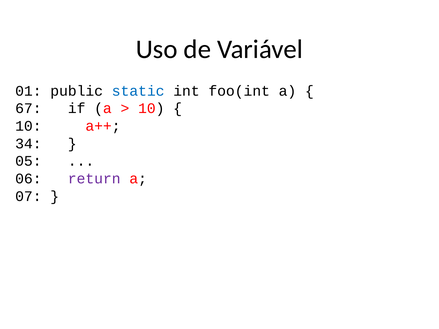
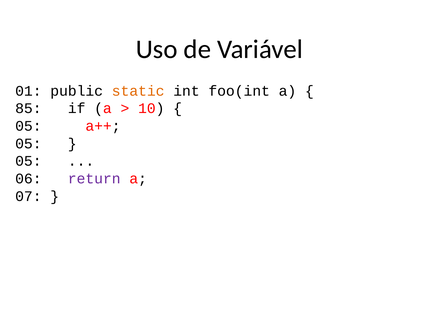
static colour: blue -> orange (138, 91)
67: 67 -> 85 (28, 109)
10: 10 -> 05 (28, 126)
34: 34 -> 05 (28, 144)
